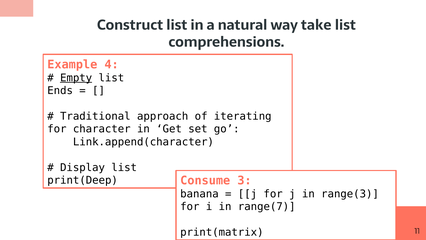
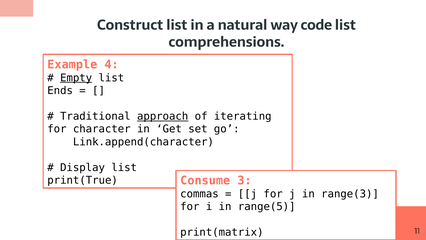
take: take -> code (316, 25)
approach underline: none -> present (163, 116)
print(Deep: print(Deep -> print(True (83, 180)
banana: banana -> commas (199, 194)
range(7: range(7 -> range(5 (267, 206)
